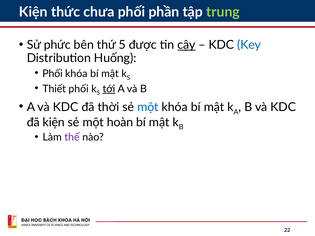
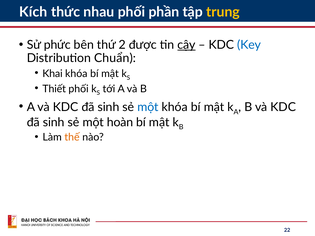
Kiện: Kiện -> Kích (33, 12)
chưa: chưa -> nhau (99, 12)
trung colour: light green -> yellow (223, 12)
5: 5 -> 2 (122, 45)
Huống: Huống -> Chuẩn (115, 58)
Phối: Phối -> Khai (53, 74)
tới underline: present -> none (109, 89)
thời: thời -> sinh (108, 107)
kiện: kiện -> sinh (54, 122)
thế colour: purple -> orange (72, 137)
